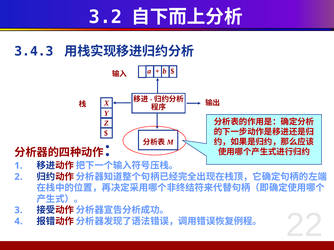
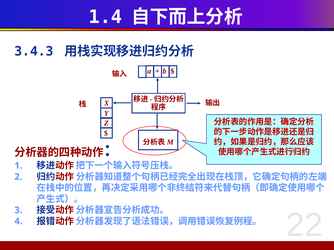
3.2: 3.2 -> 1.4 (105, 17)
